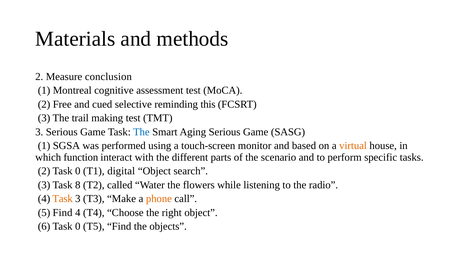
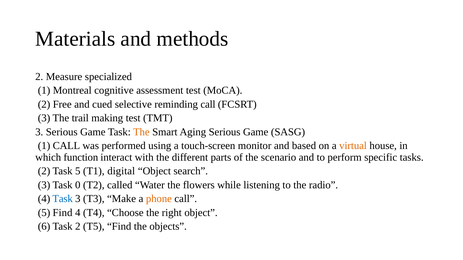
conclusion: conclusion -> specialized (108, 77)
reminding this: this -> call (208, 104)
The colour: blue -> orange (141, 132)
1 SGSA: SGSA -> CALL (66, 146)
2 Task 0: 0 -> 5 (78, 171)
8: 8 -> 0 (78, 185)
Task colour: orange -> blue (63, 199)
6 Task 0: 0 -> 2 (78, 227)
